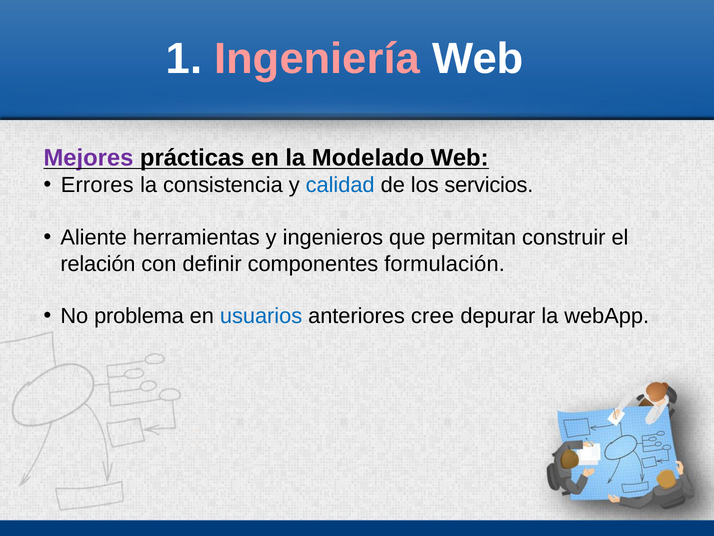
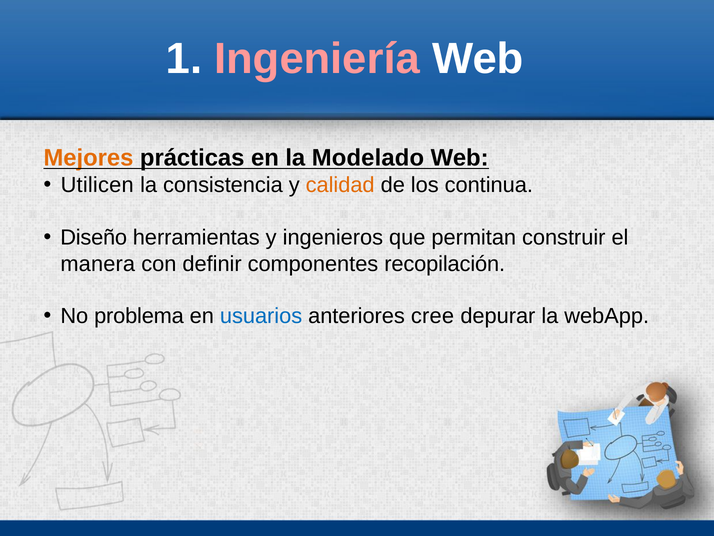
Mejores colour: purple -> orange (88, 158)
Errores: Errores -> Utilicen (97, 185)
calidad colour: blue -> orange (340, 185)
servicios: servicios -> continua (489, 185)
Aliente: Aliente -> Diseño (94, 237)
relación: relación -> manera (98, 264)
formulación: formulación -> recopilación (445, 264)
